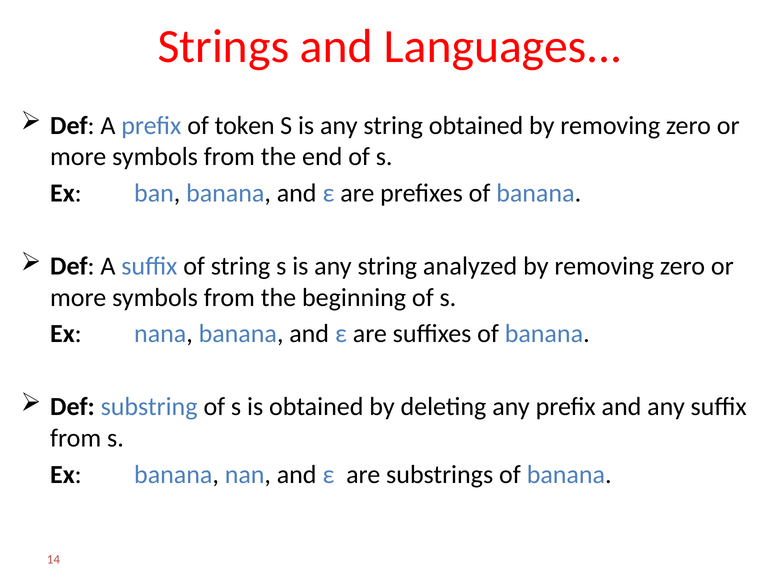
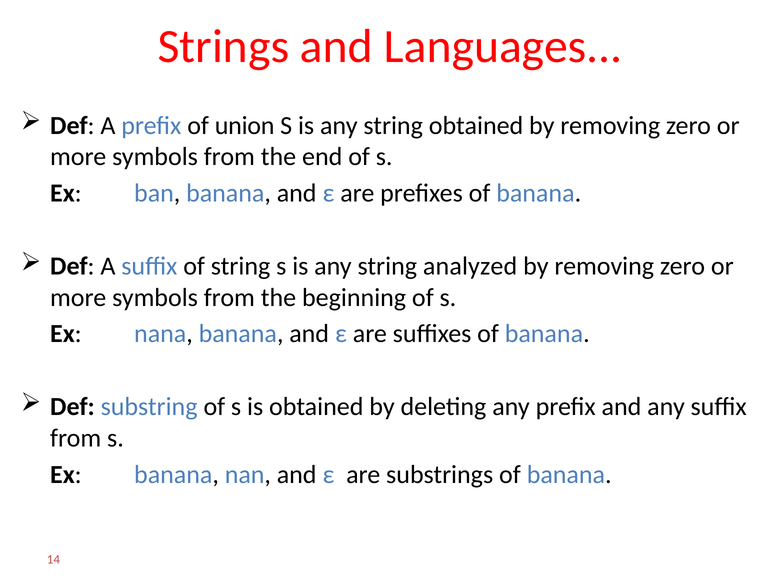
token: token -> union (245, 125)
